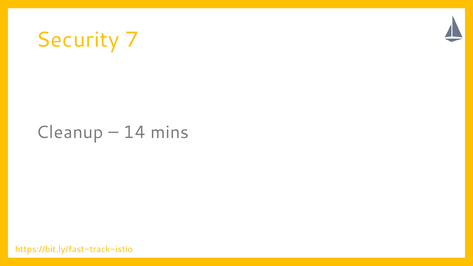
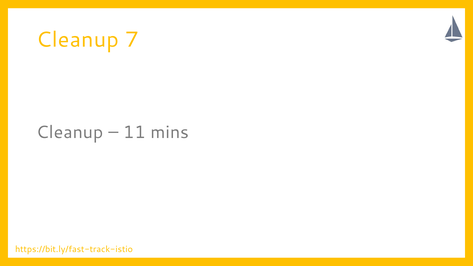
Security: Security -> Cleanup (78, 40)
14: 14 -> 11 (135, 132)
